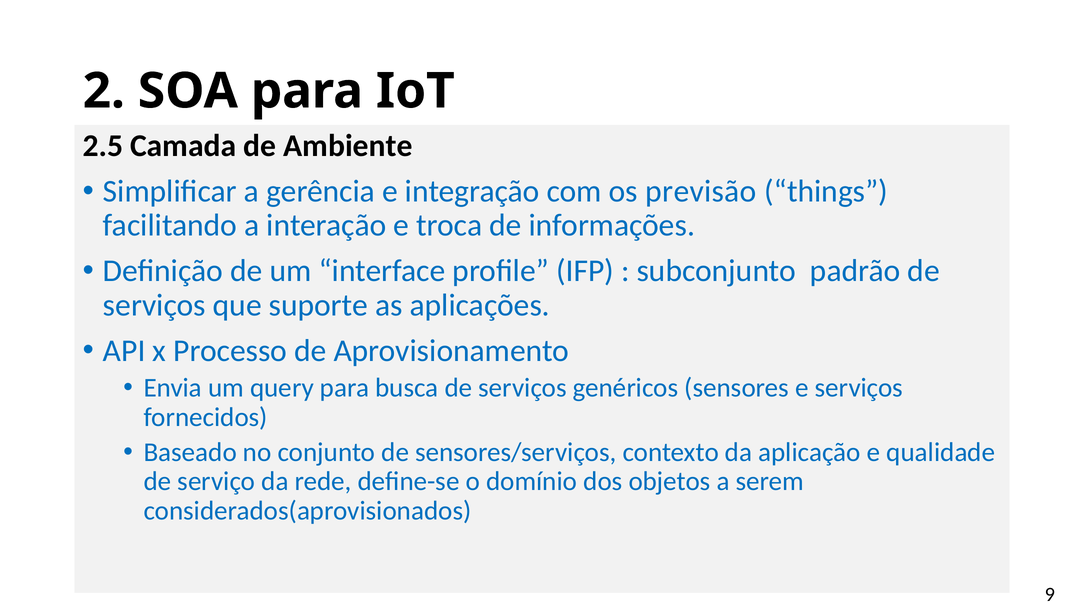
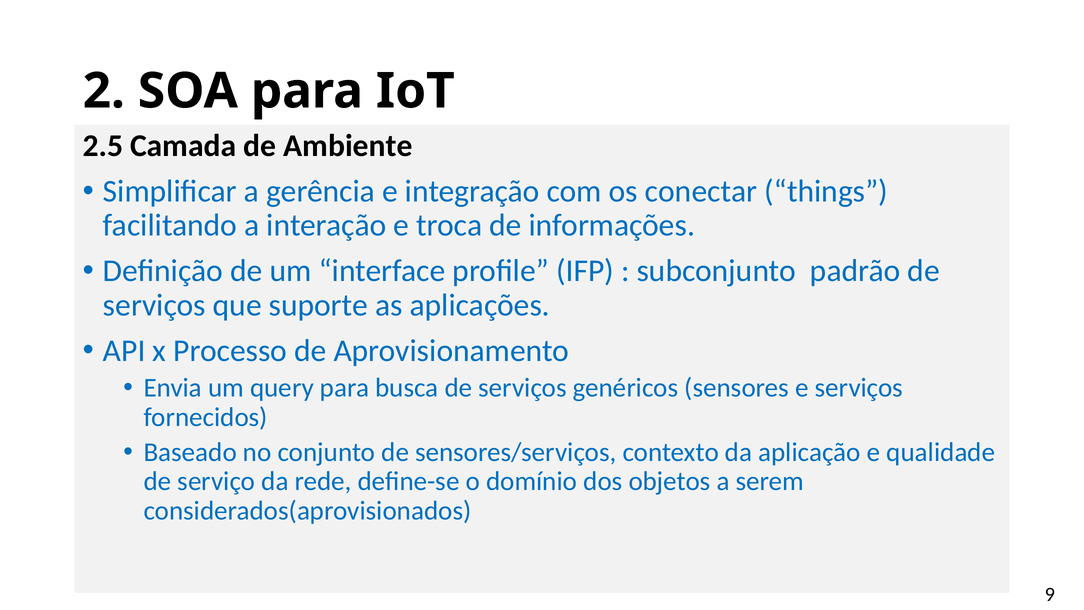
previsão: previsão -> conectar (701, 191)
